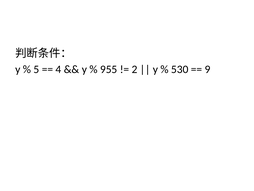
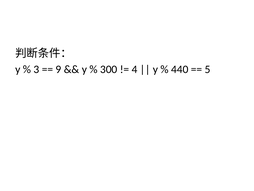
5: 5 -> 3 (36, 69)
4: 4 -> 9 (58, 69)
955: 955 -> 300 (109, 69)
2: 2 -> 4 (135, 69)
530: 530 -> 440 (180, 69)
9: 9 -> 5 (208, 69)
